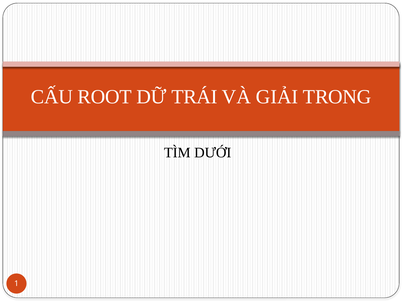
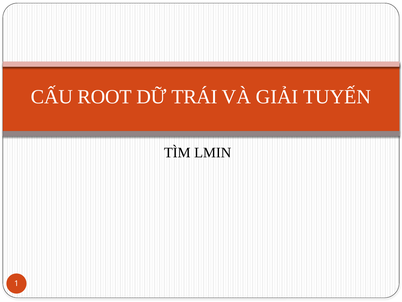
TRONG: TRONG -> TUYẾN (337, 97)
DƯỚI: DƯỚI -> LMIN (213, 152)
